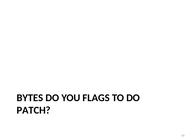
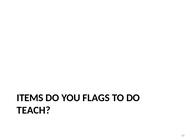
BYTES: BYTES -> ITEMS (30, 98)
PATCH: PATCH -> TEACH (34, 110)
